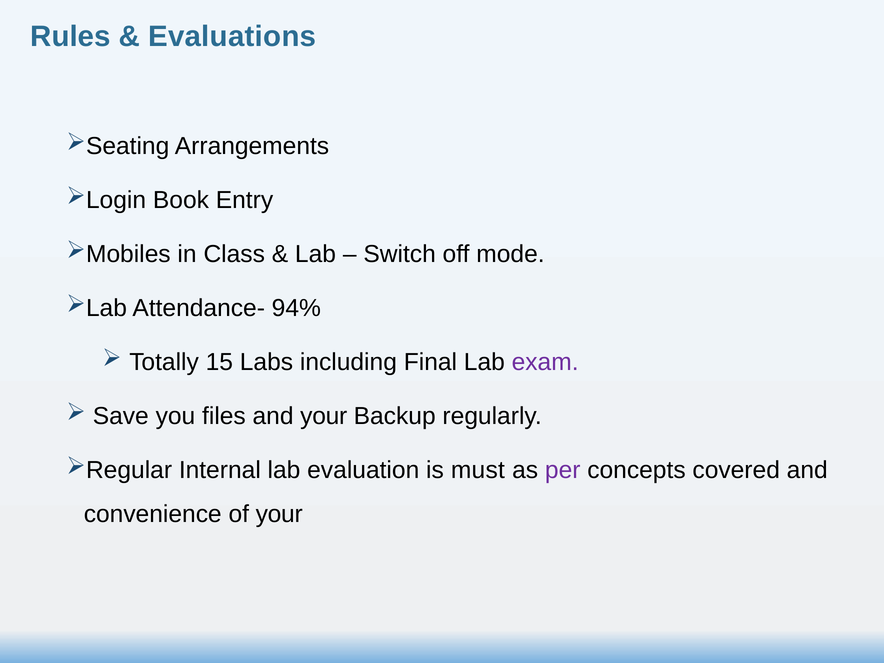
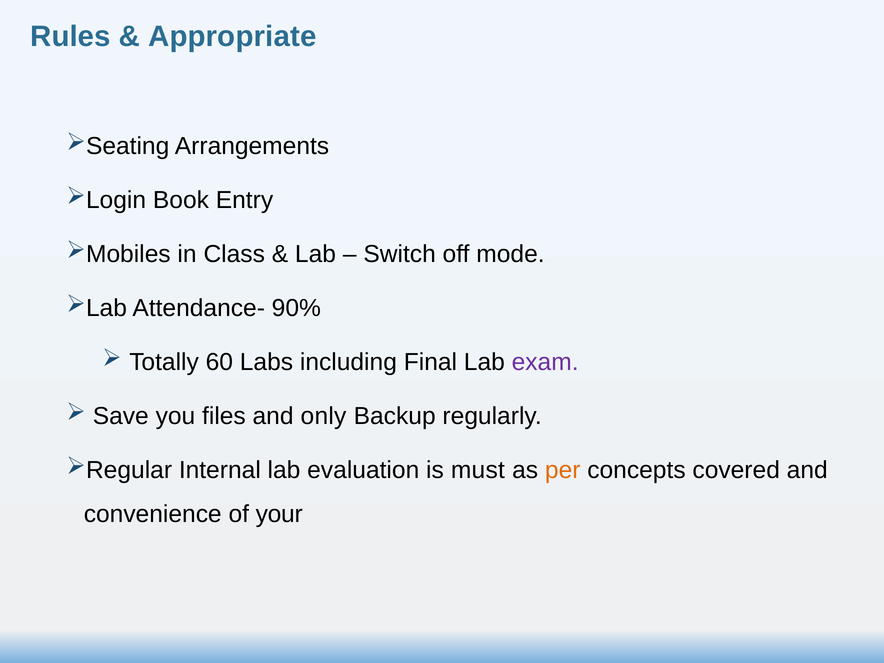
Evaluations: Evaluations -> Appropriate (232, 36)
94%: 94% -> 90% (296, 308)
15: 15 -> 60 (219, 362)
and your: your -> only (323, 416)
per colour: purple -> orange (563, 470)
